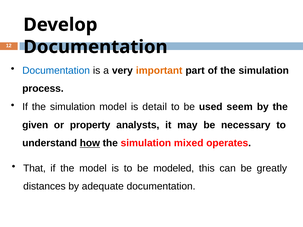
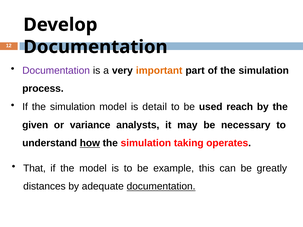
Documentation colour: blue -> purple (56, 71)
seem: seem -> reach (240, 107)
property: property -> variance (90, 125)
mixed: mixed -> taking (189, 143)
modeled: modeled -> example (174, 168)
documentation underline: none -> present (161, 187)
